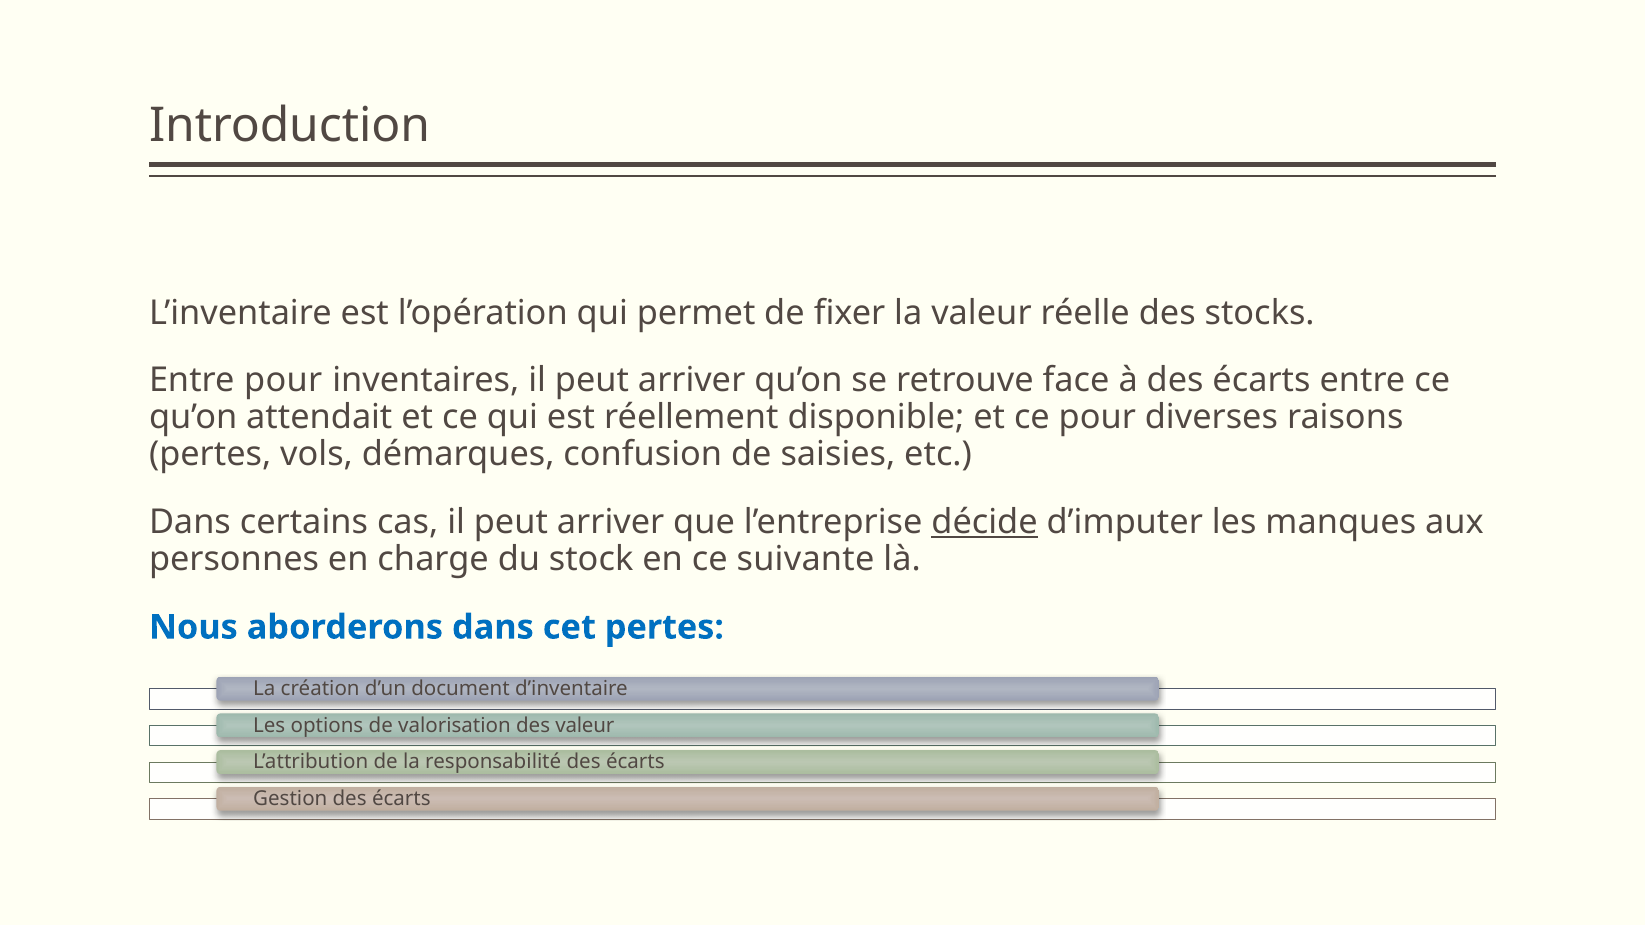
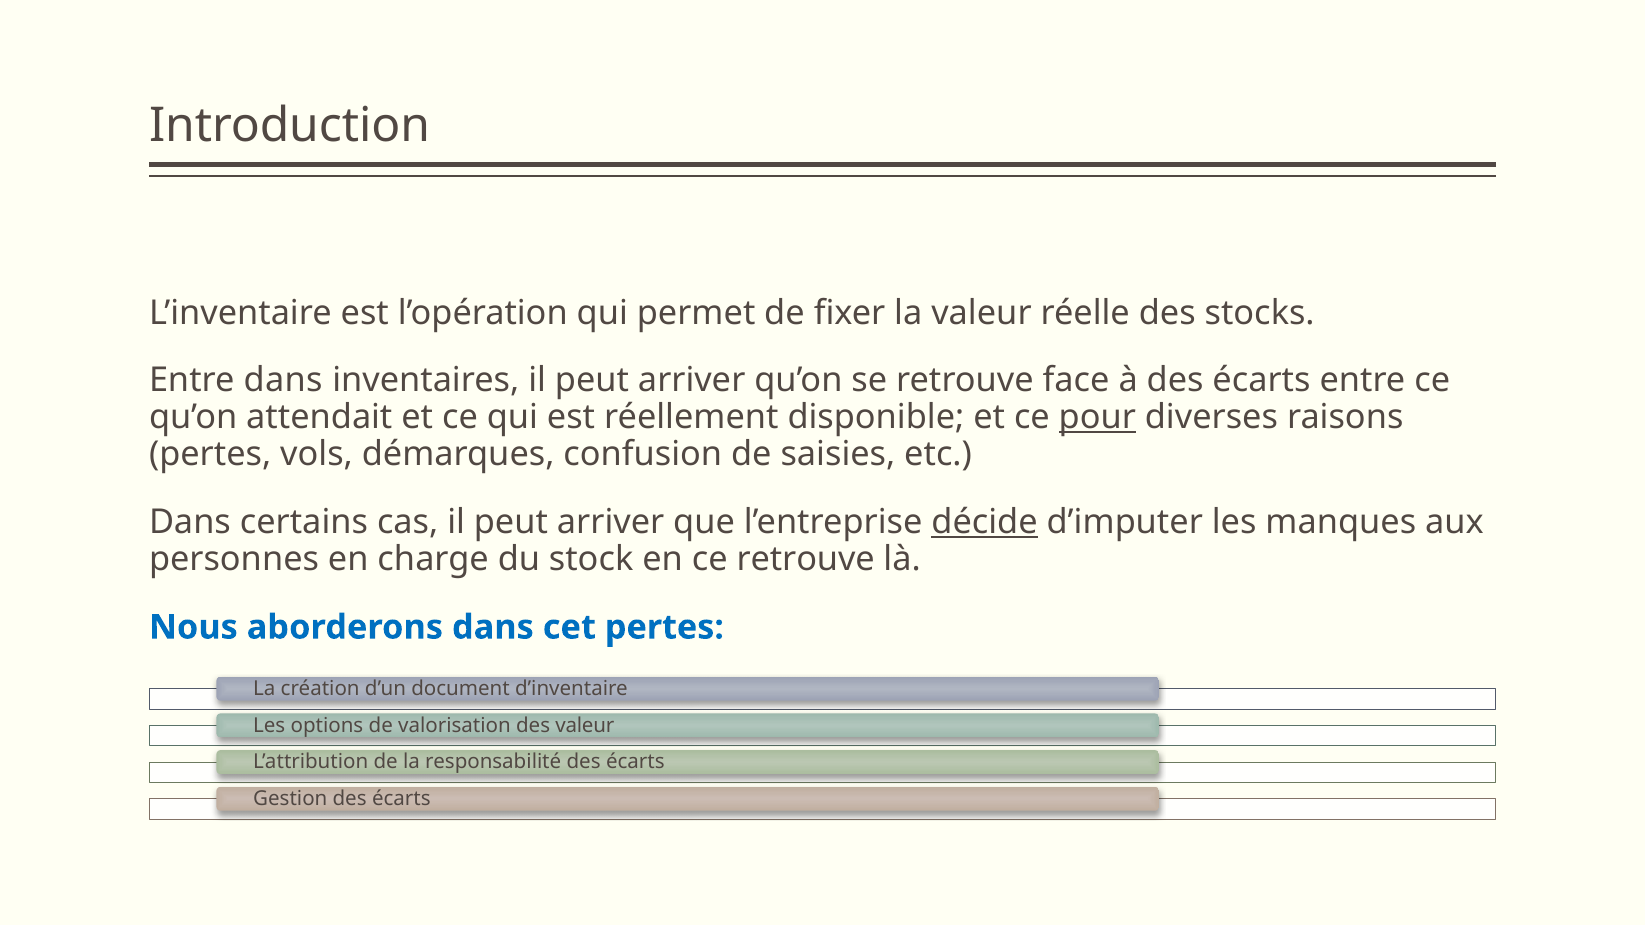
Entre pour: pour -> dans (283, 381)
pour underline: none -> present (1097, 418)
ce suivante: suivante -> retrouve (806, 560)
